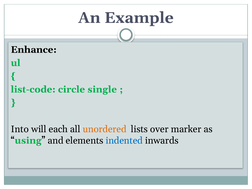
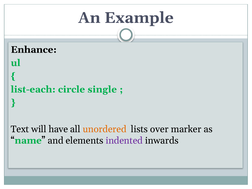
list-code: list-code -> list-each (33, 89)
Into: Into -> Text (20, 129)
each: each -> have (58, 129)
using: using -> name (28, 140)
indented colour: blue -> purple (124, 140)
